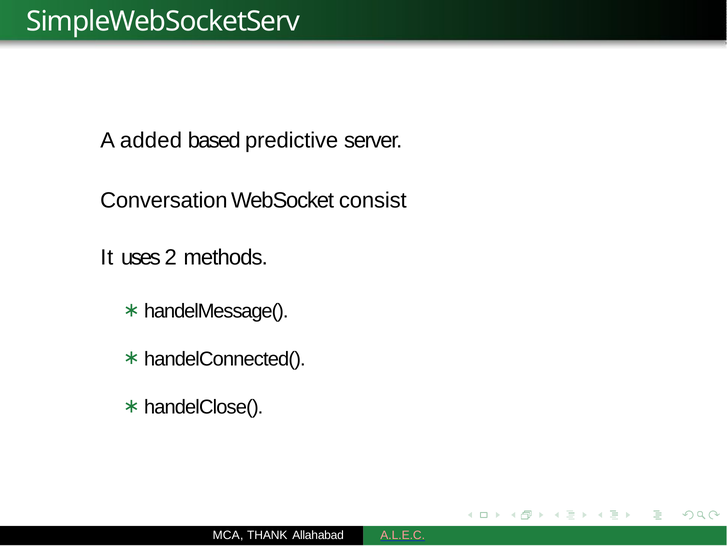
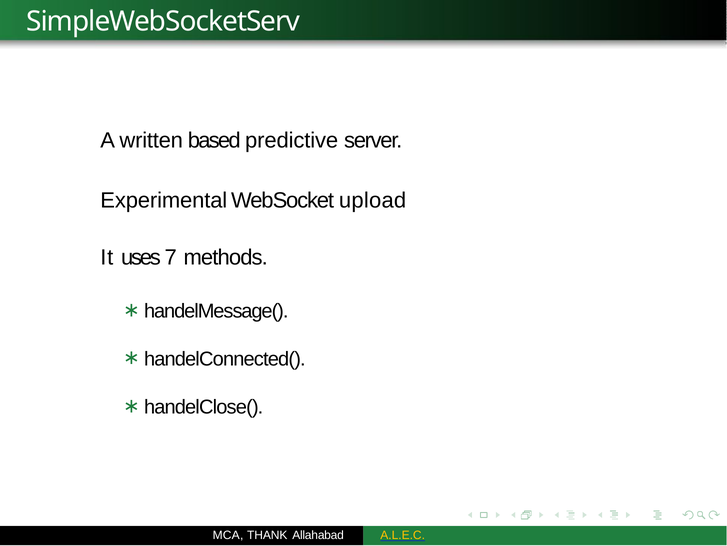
added: added -> written (151, 140)
Conversation: Conversation -> Experimental (164, 200)
consist: consist -> upload (373, 200)
2: 2 -> 7 (171, 257)
A.L.E.C colour: pink -> yellow (403, 535)
